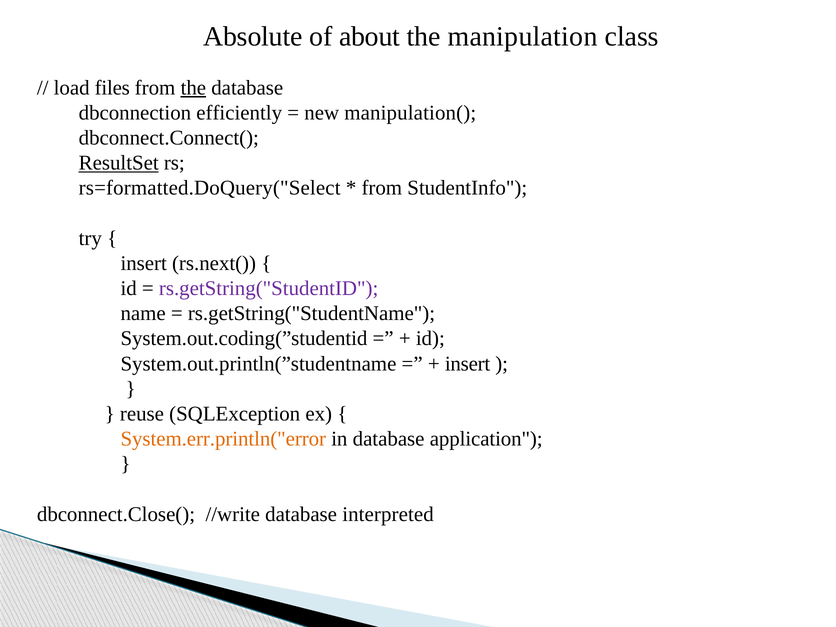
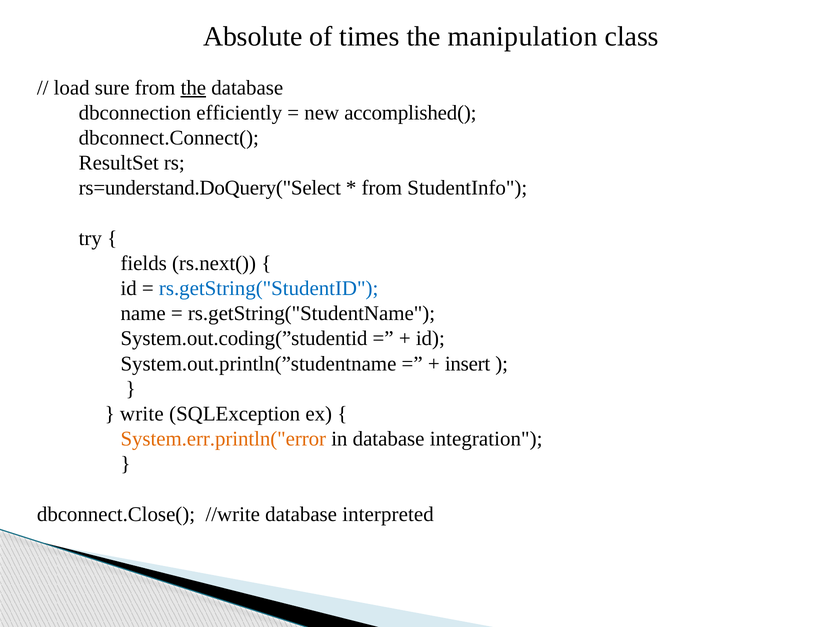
about: about -> times (369, 37)
files: files -> sure (112, 88)
manipulation(: manipulation( -> accomplished( (410, 113)
ResultSet underline: present -> none (119, 163)
rs=formatted.DoQuery("Select: rs=formatted.DoQuery("Select -> rs=understand.DoQuery("Select (210, 188)
insert: insert -> fields (144, 263)
rs.getString("StudentID colour: purple -> blue (269, 288)
reuse: reuse -> write (142, 414)
application: application -> integration (486, 439)
